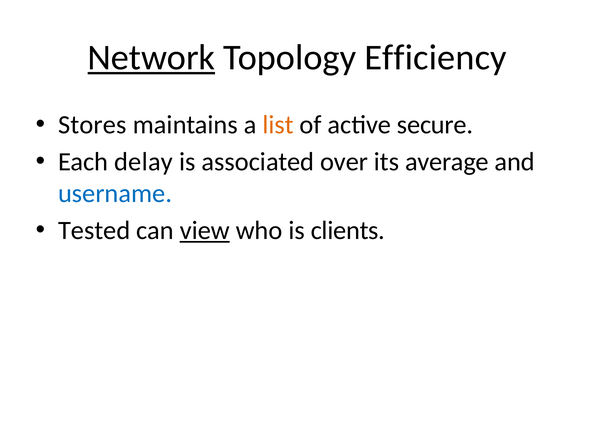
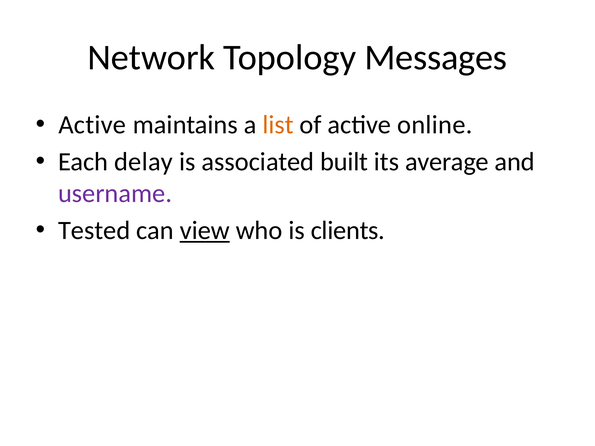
Network underline: present -> none (151, 58)
Efficiency: Efficiency -> Messages (436, 58)
Stores: Stores -> Active (92, 125)
secure: secure -> online (435, 125)
over: over -> built (344, 162)
username colour: blue -> purple (115, 194)
